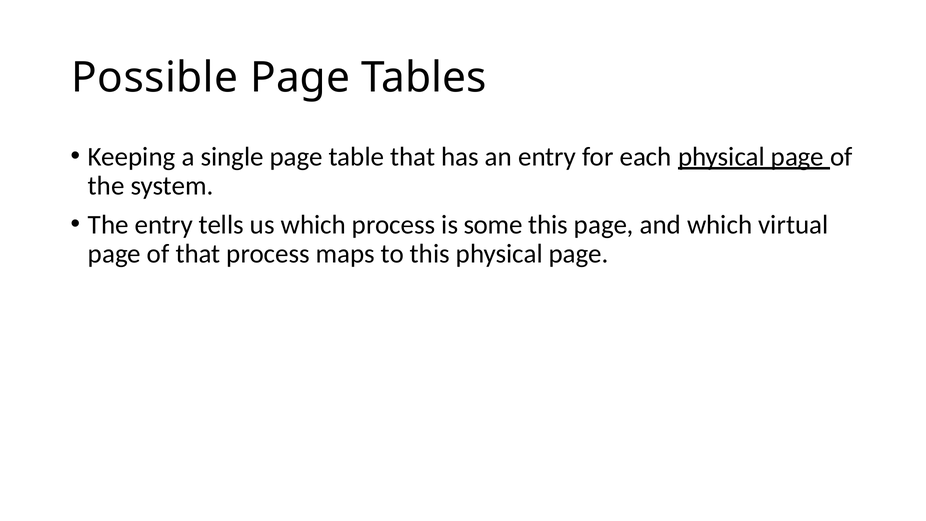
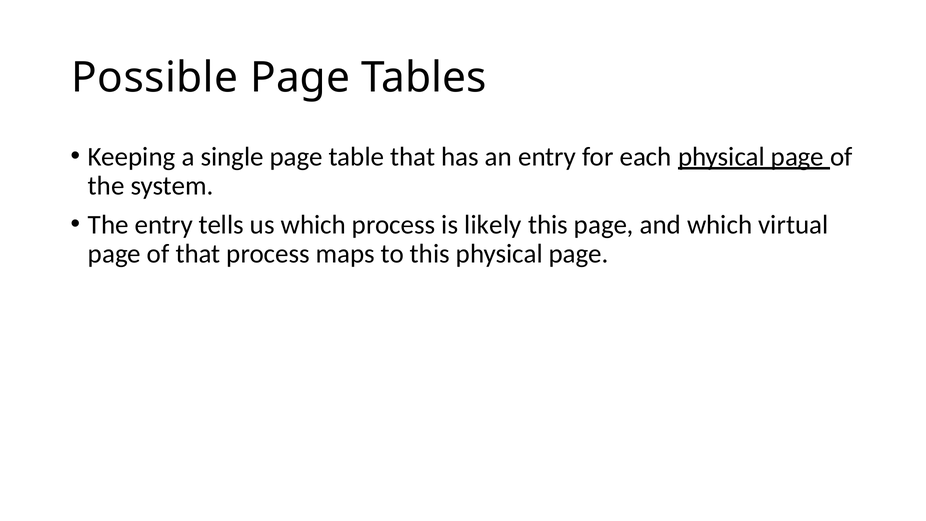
some: some -> likely (493, 225)
